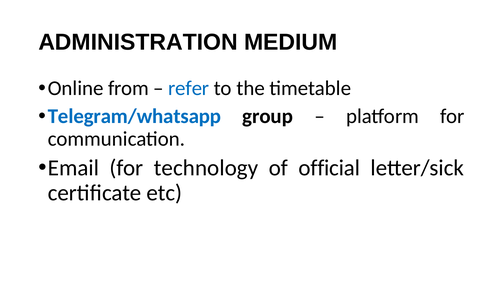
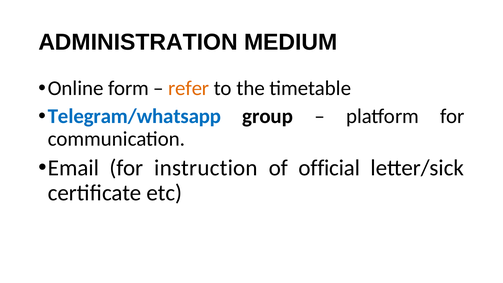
from: from -> form (128, 88)
refer colour: blue -> orange (189, 88)
technology: technology -> instruction (206, 168)
